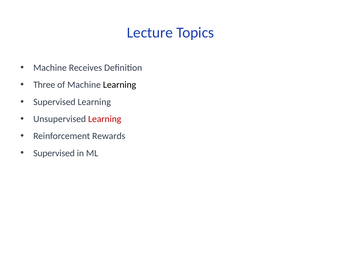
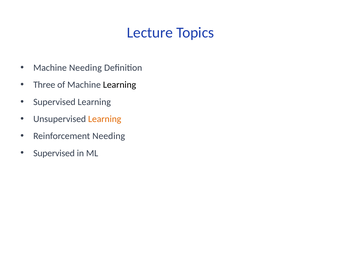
Machine Receives: Receives -> Needing (85, 68)
Learning colour: red -> orange (105, 119)
Reinforcement Rewards: Rewards -> Needing (109, 136)
